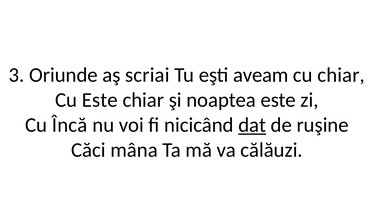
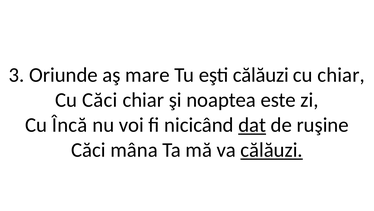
scriai: scriai -> mare (147, 75)
eşti aveam: aveam -> călăuzi (261, 75)
Cu Este: Este -> Căci (100, 100)
călăuzi underline: none -> present (272, 150)
